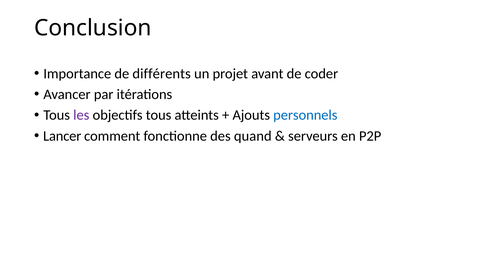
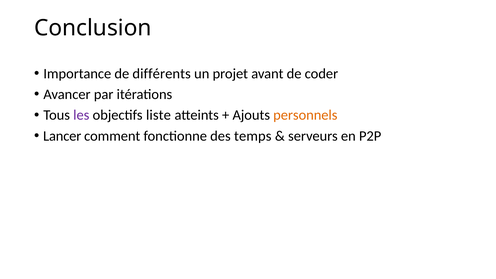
objectifs tous: tous -> liste (158, 115)
personnels colour: blue -> orange (305, 115)
quand: quand -> temps (253, 136)
